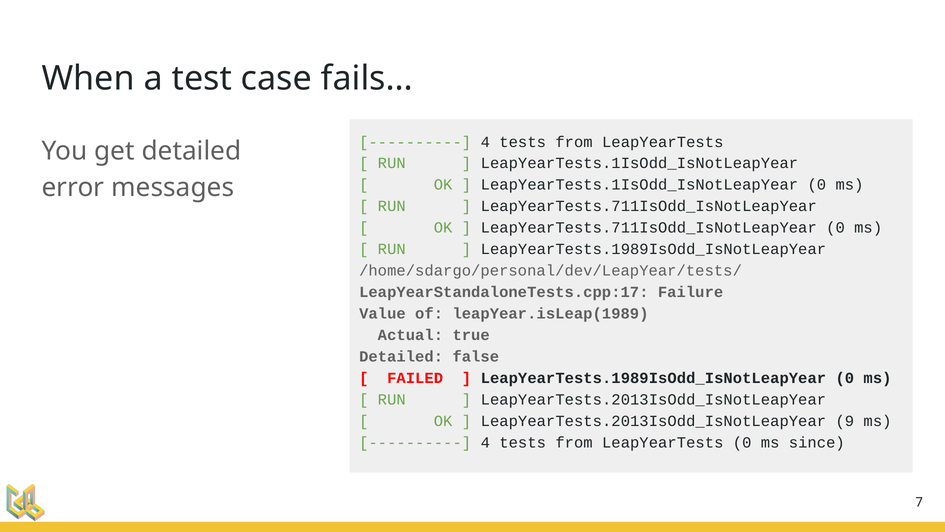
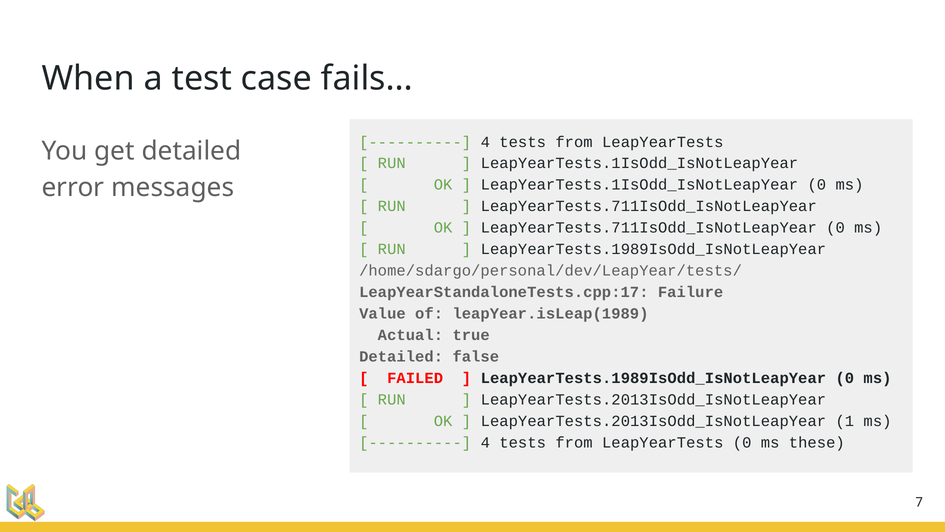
9: 9 -> 1 (845, 421)
since: since -> these (817, 442)
